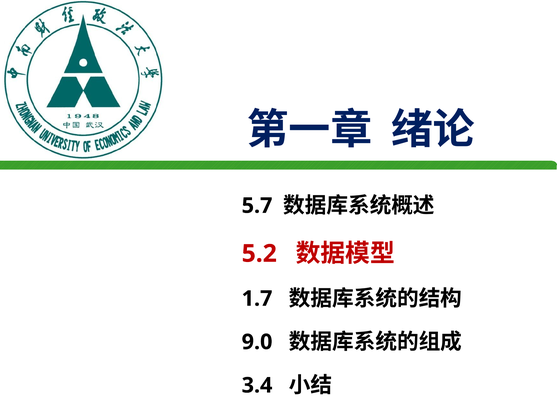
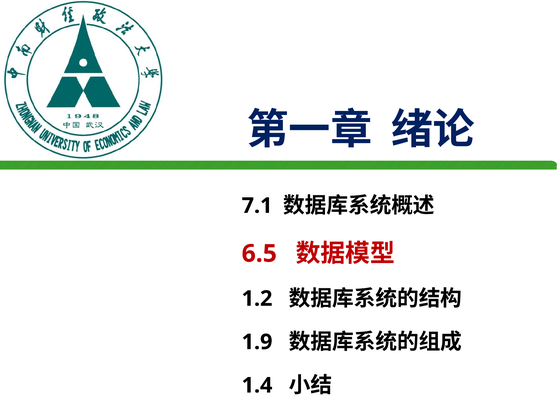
5.7: 5.7 -> 7.1 (257, 206)
5.2: 5.2 -> 6.5 (259, 253)
1.7: 1.7 -> 1.2 (257, 298)
9.0: 9.0 -> 1.9 (257, 342)
3.4: 3.4 -> 1.4 (257, 385)
